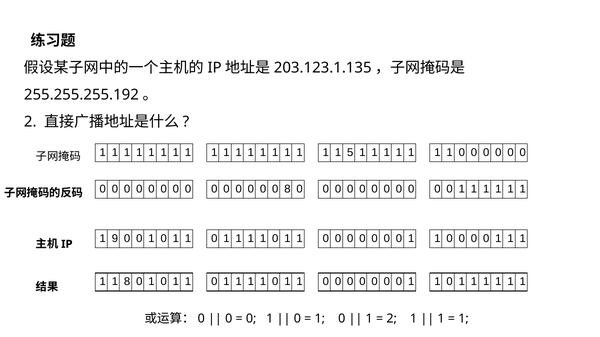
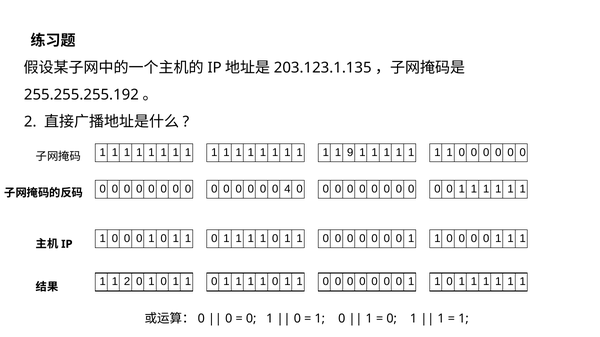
5: 5 -> 9 (350, 153)
0 8: 8 -> 4 (287, 189)
9: 9 -> 0 (115, 239)
1 8: 8 -> 2 (127, 282)
2: 2 -> 0 (392, 319)
